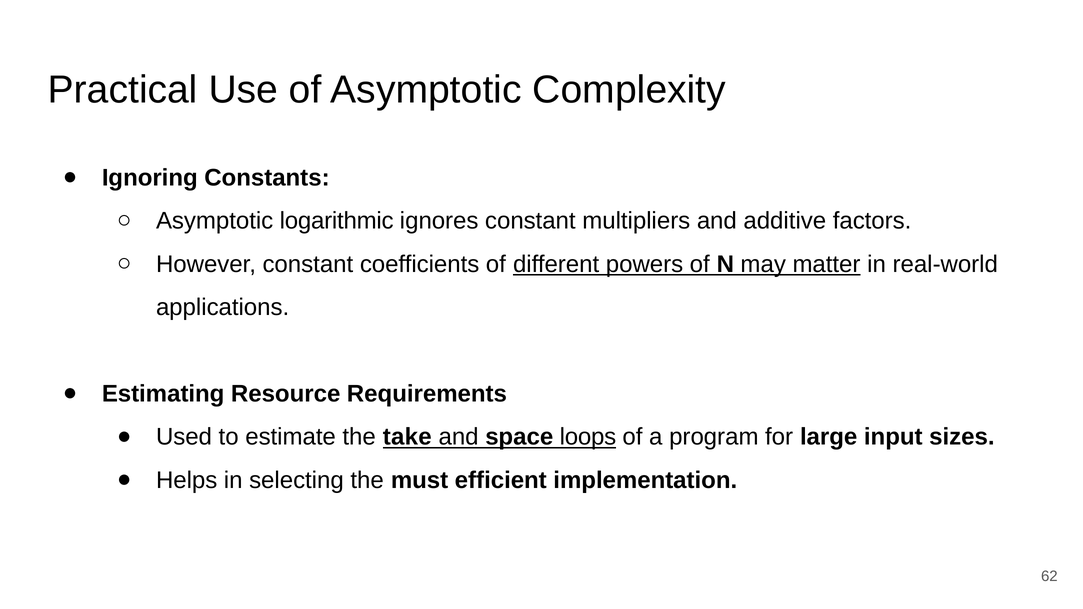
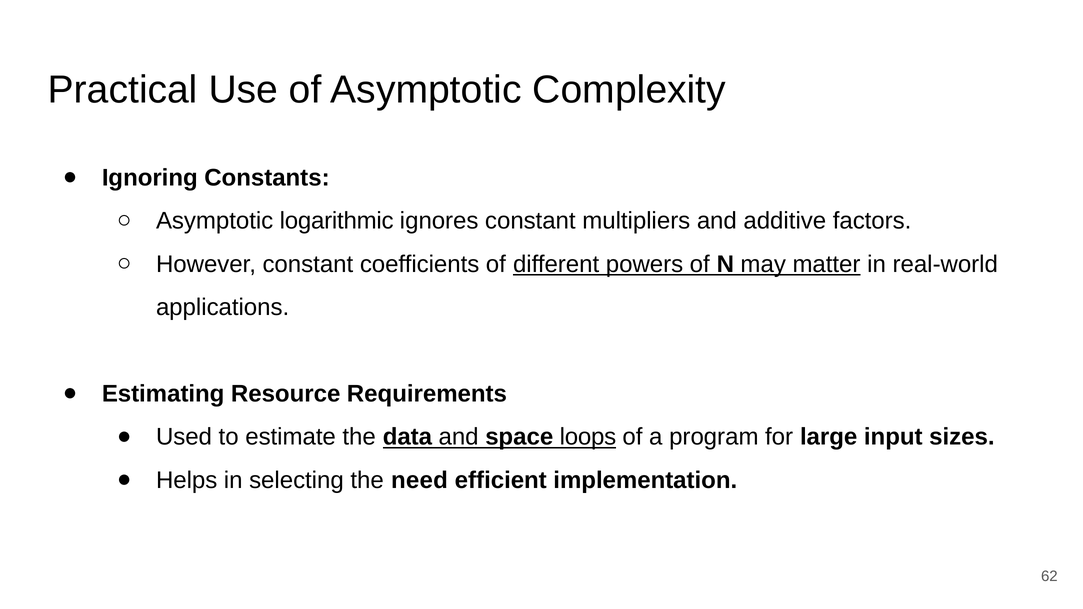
take: take -> data (407, 437)
must: must -> need (419, 480)
